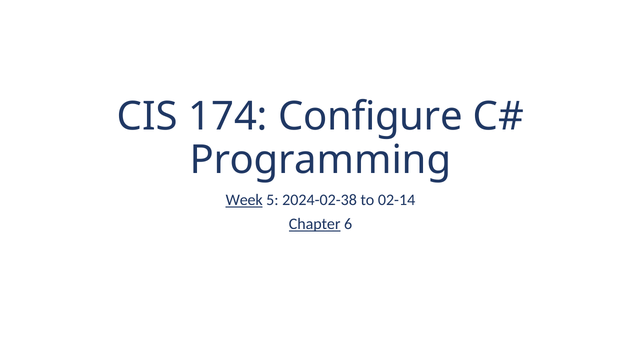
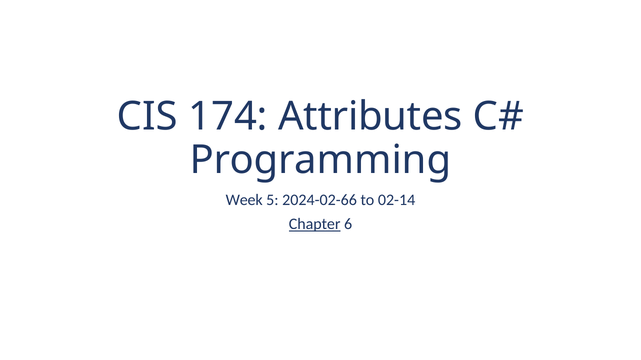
Configure: Configure -> Attributes (370, 117)
Week underline: present -> none (244, 200)
2024-02-38: 2024-02-38 -> 2024-02-66 (320, 200)
